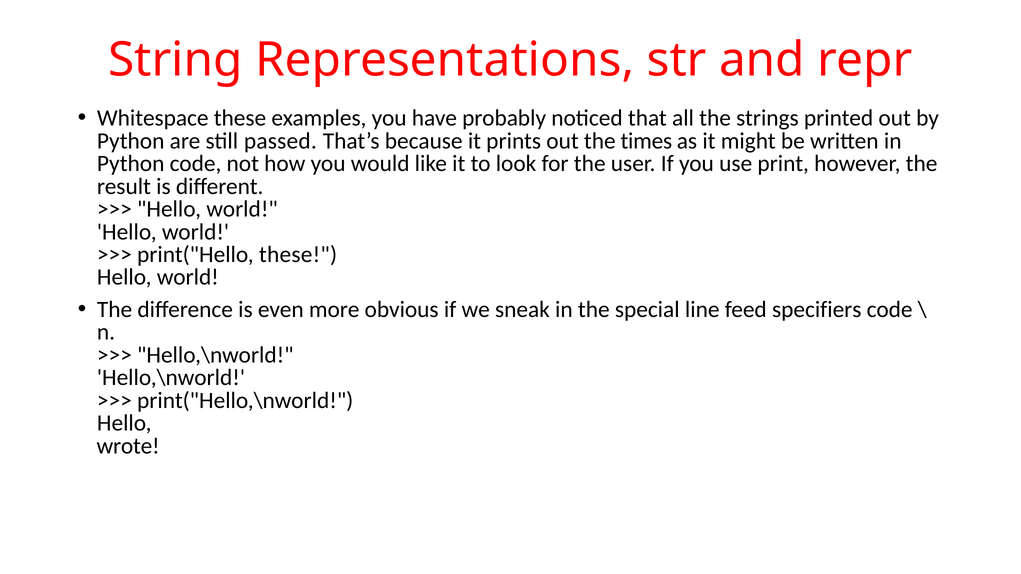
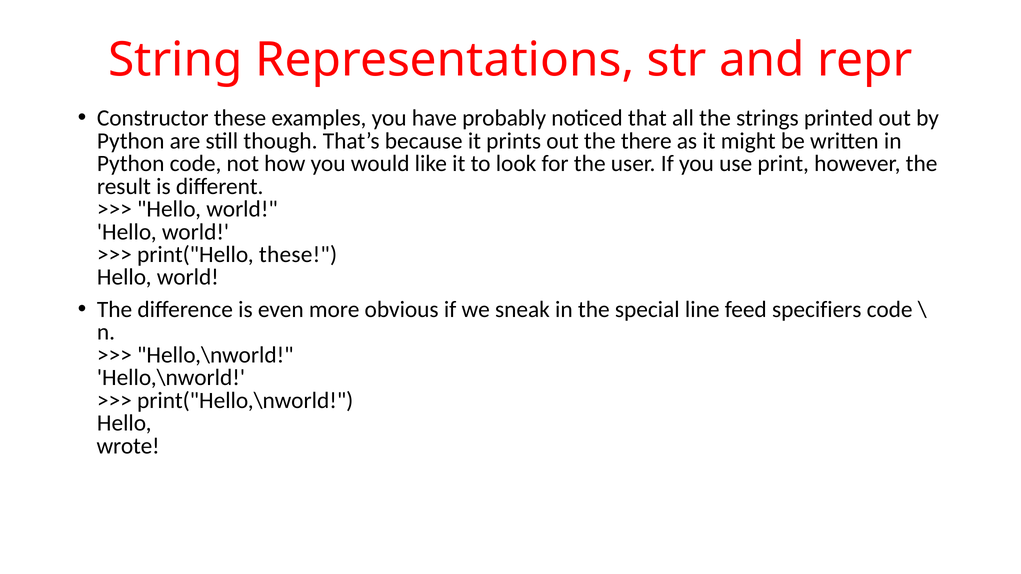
Whitespace: Whitespace -> Constructor (153, 118)
passed: passed -> though (280, 141)
times: times -> there (646, 141)
